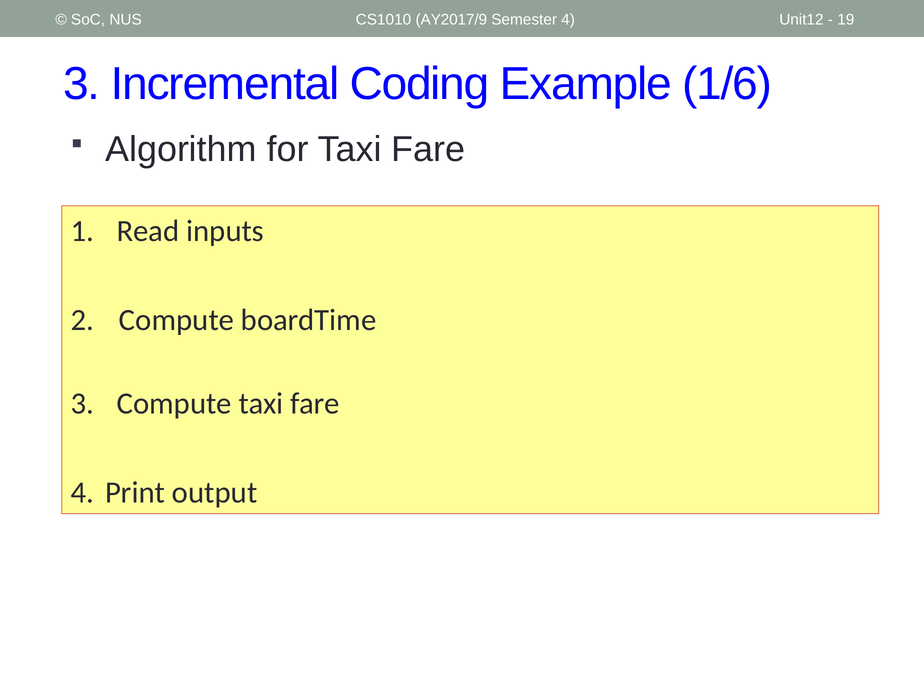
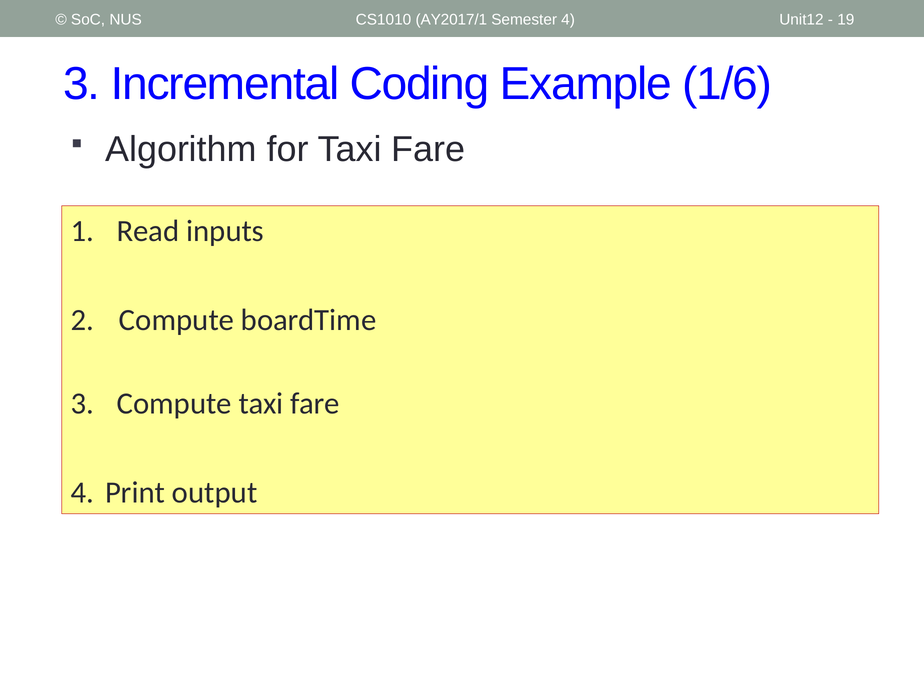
AY2017/9: AY2017/9 -> AY2017/1 (451, 20)
